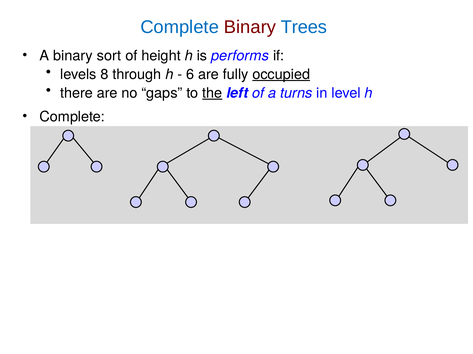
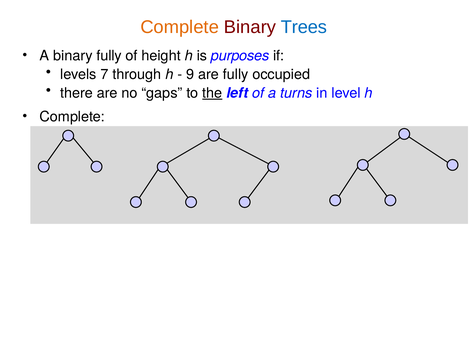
Complete colour: blue -> orange (180, 27)
binary sort: sort -> fully (109, 56)
performs: performs -> purposes (240, 56)
8: 8 -> 7 (105, 74)
6: 6 -> 9 (190, 74)
occupied underline: present -> none (281, 74)
